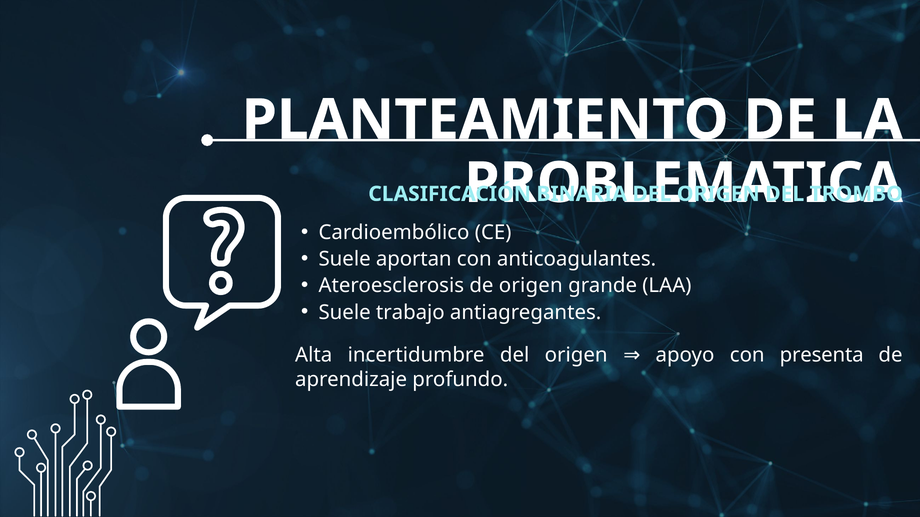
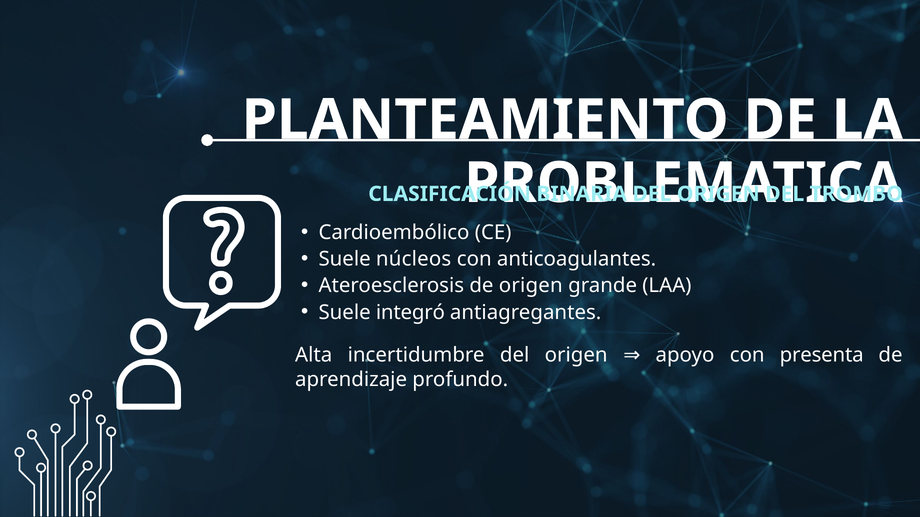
aportan: aportan -> núcleos (414, 259)
trabajo: trabajo -> integró (410, 313)
